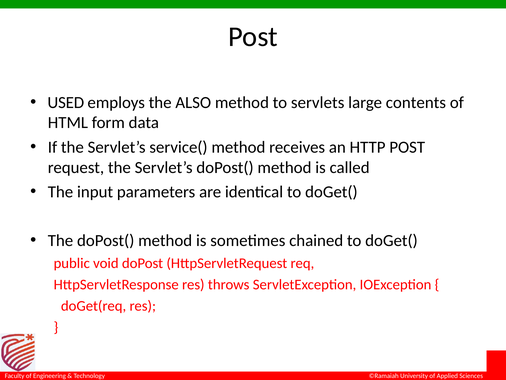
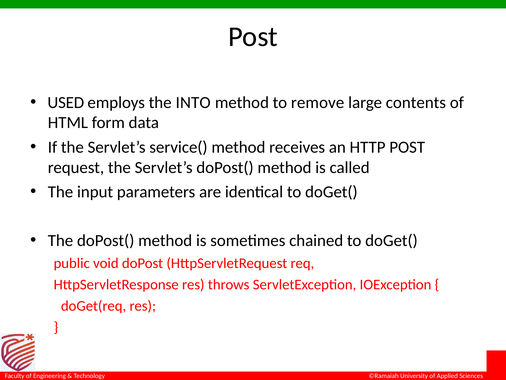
ALSO: ALSO -> INTO (193, 102)
servlets: servlets -> remove (318, 102)
